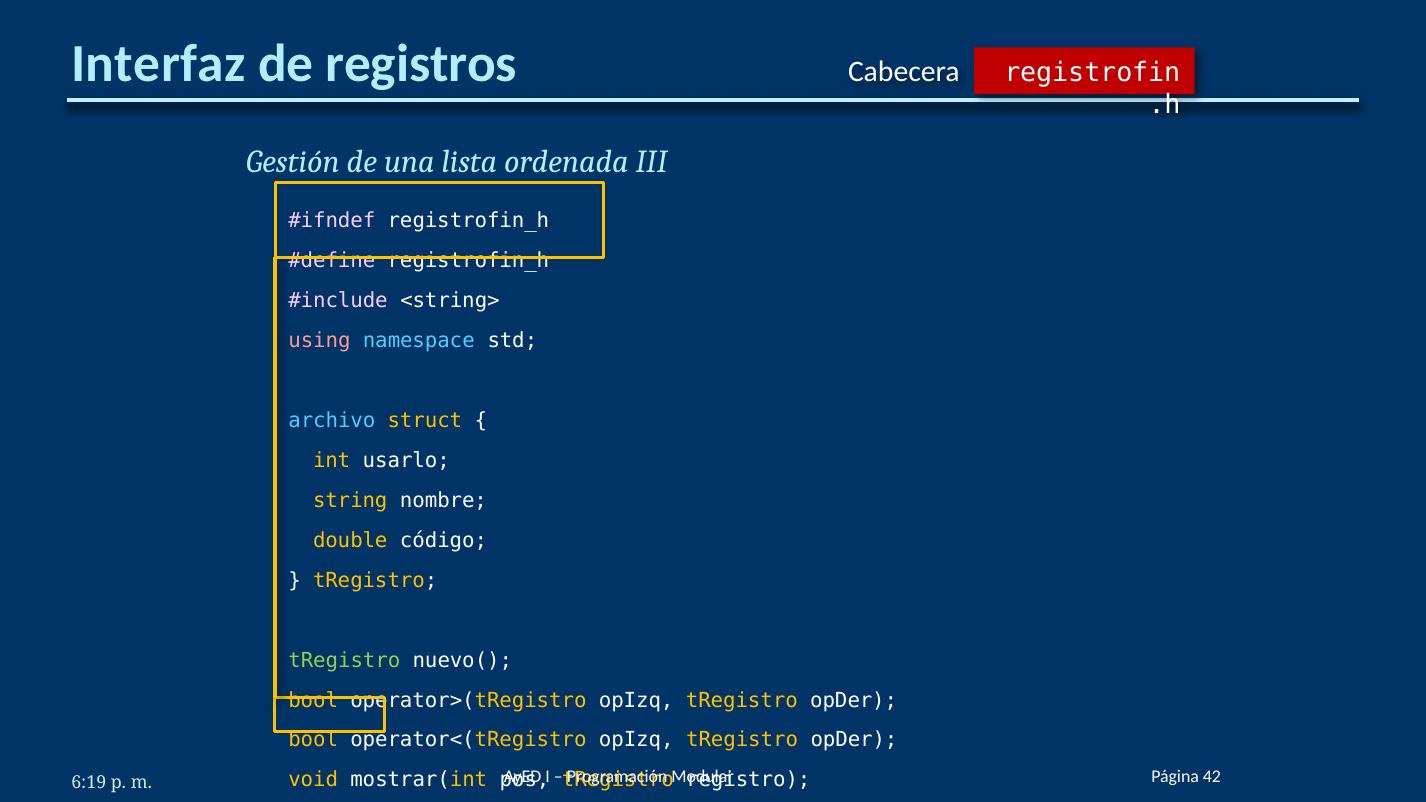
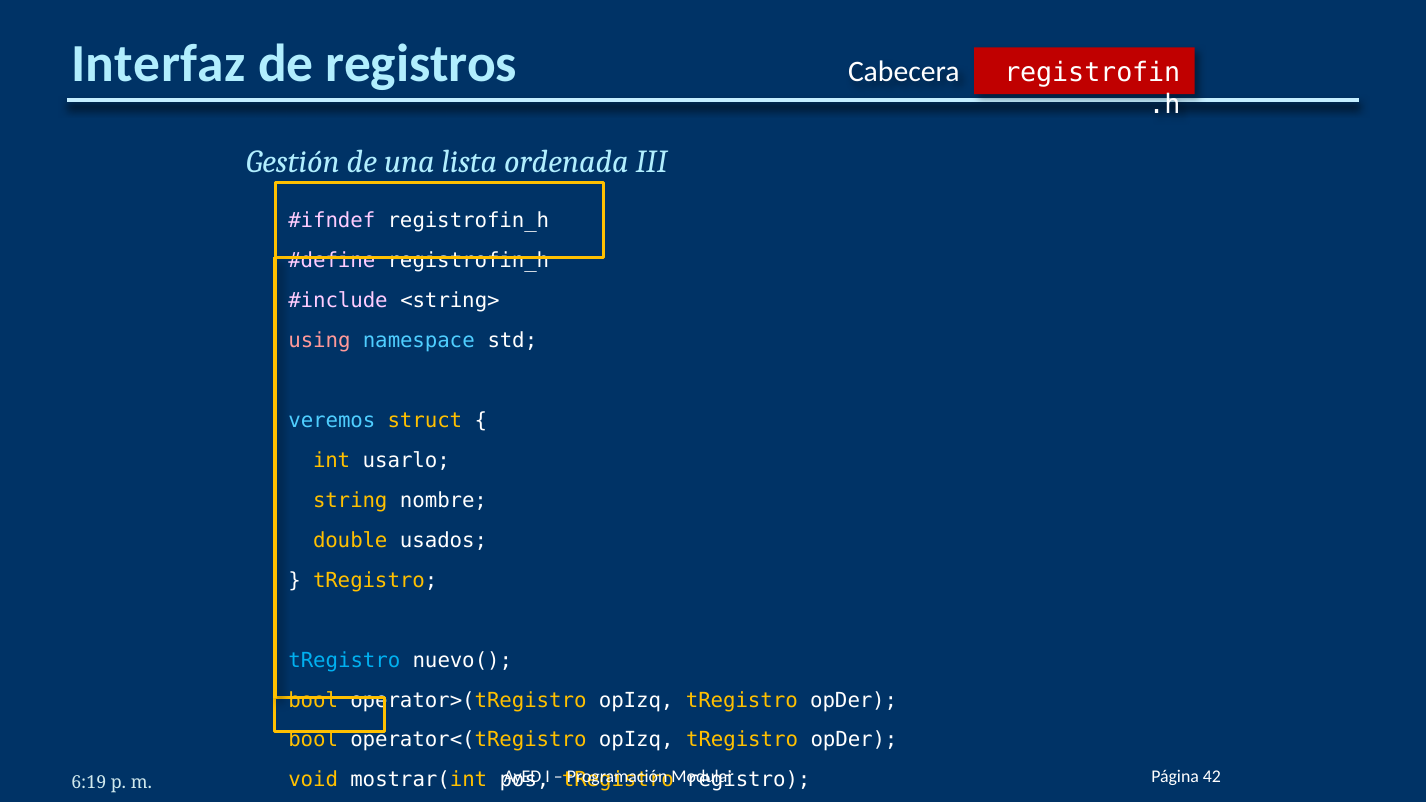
archivo: archivo -> veremos (332, 420)
código: código -> usados (444, 540)
tRegistro colour: light green -> light blue (344, 660)
